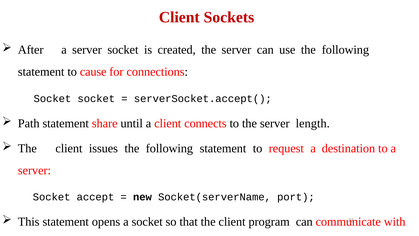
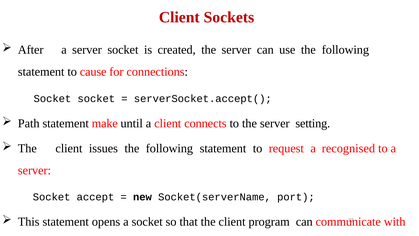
share: share -> make (105, 123)
length: length -> setting (313, 123)
destination: destination -> recognised (348, 148)
